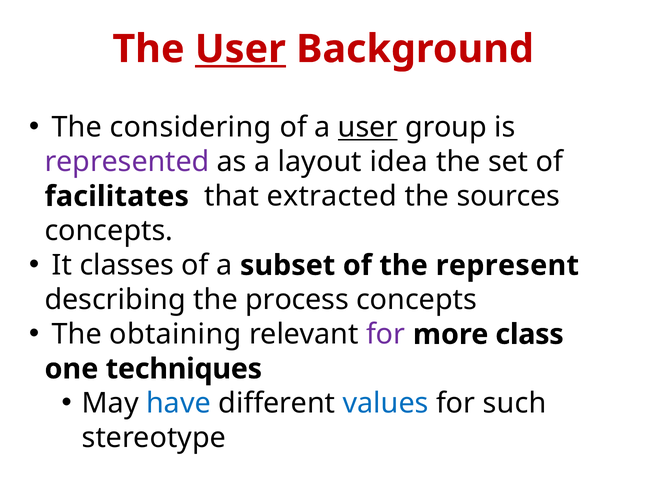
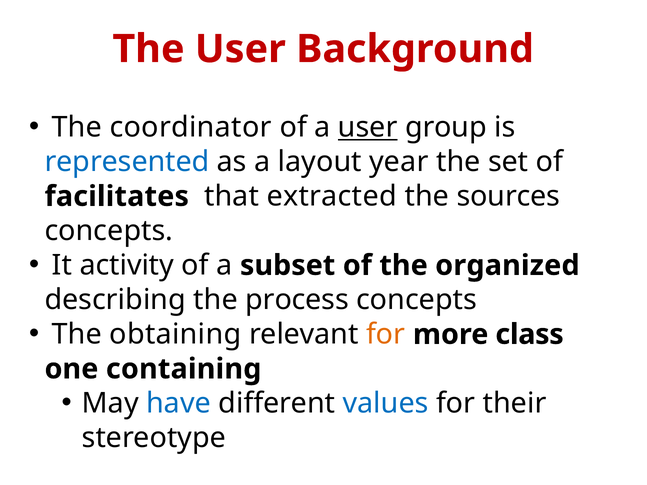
User underline: present -> none (240, 49)
considering: considering -> coordinator (191, 127)
represented colour: purple -> blue (127, 162)
idea: idea -> year (399, 162)
classes: classes -> activity (127, 266)
represent: represent -> organized (507, 266)
for colour: purple -> orange (386, 335)
techniques: techniques -> containing (184, 369)
such: such -> their (515, 404)
